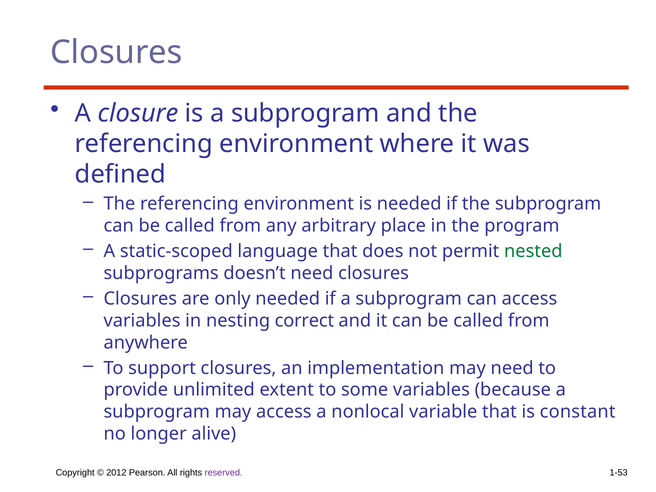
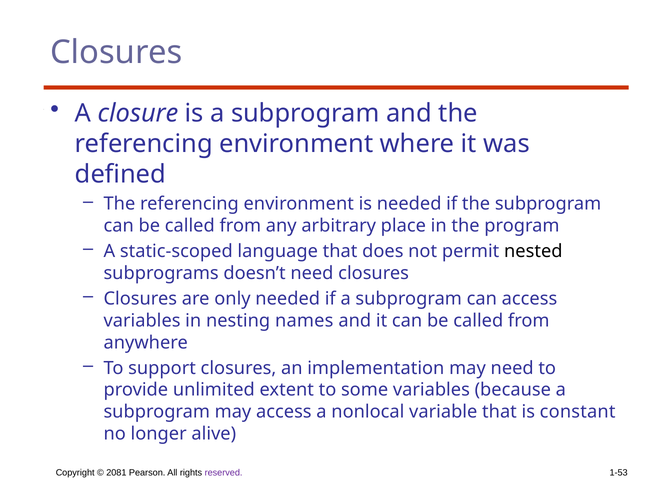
nested colour: green -> black (533, 251)
correct: correct -> names (304, 321)
2012: 2012 -> 2081 (116, 473)
